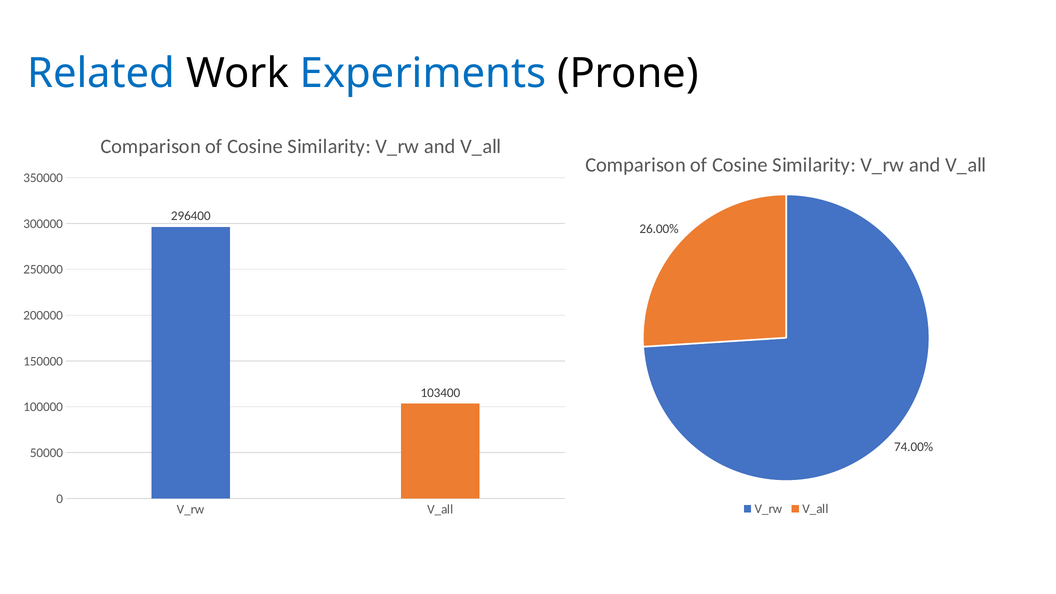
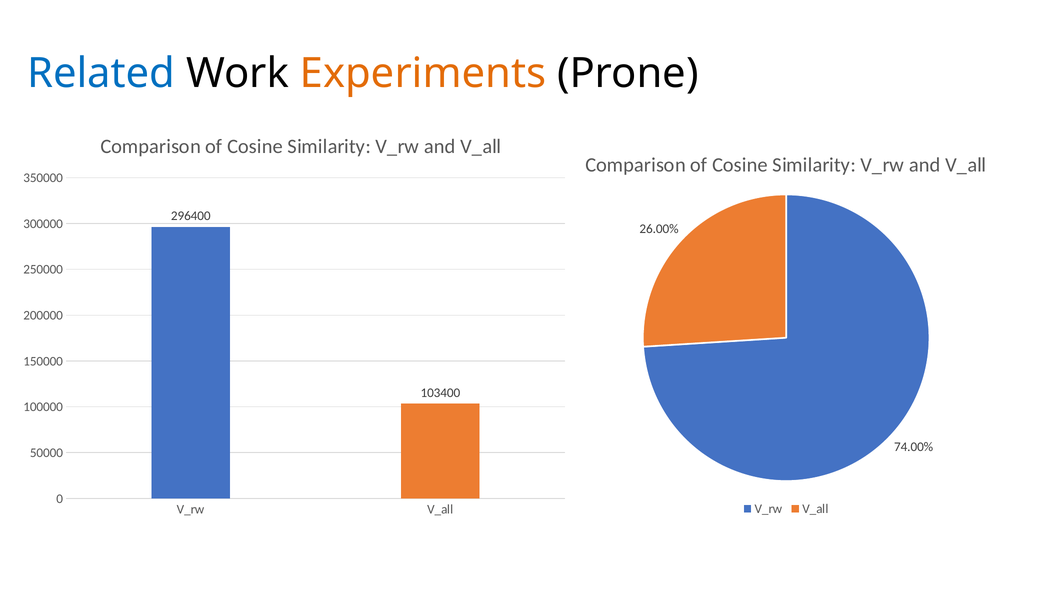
Experiments colour: blue -> orange (423, 73)
